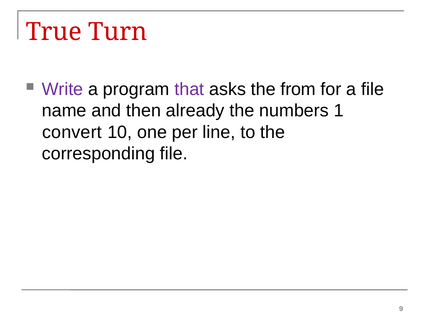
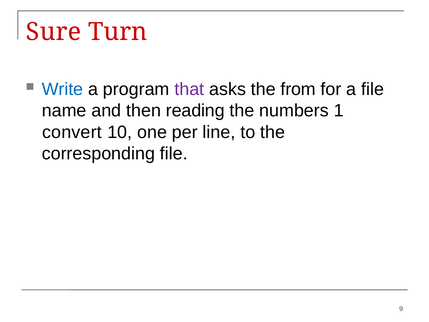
True: True -> Sure (54, 32)
Write colour: purple -> blue (63, 89)
already: already -> reading (195, 111)
